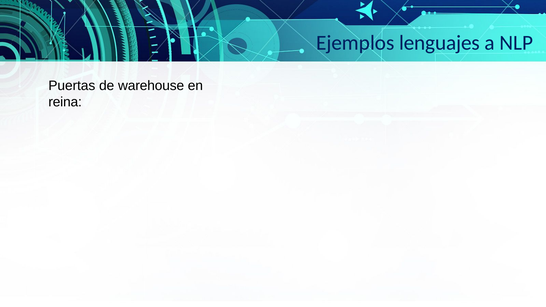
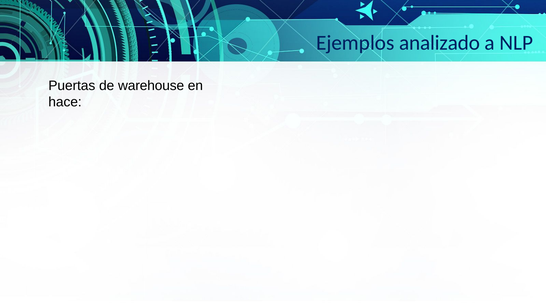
lenguajes: lenguajes -> analizado (440, 43)
reina: reina -> hace (65, 102)
